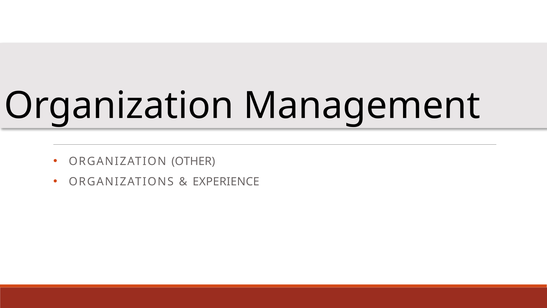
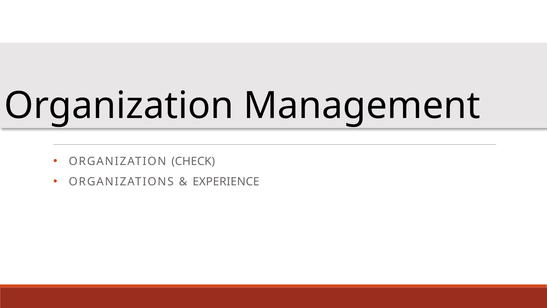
OTHER: OTHER -> CHECK (193, 161)
